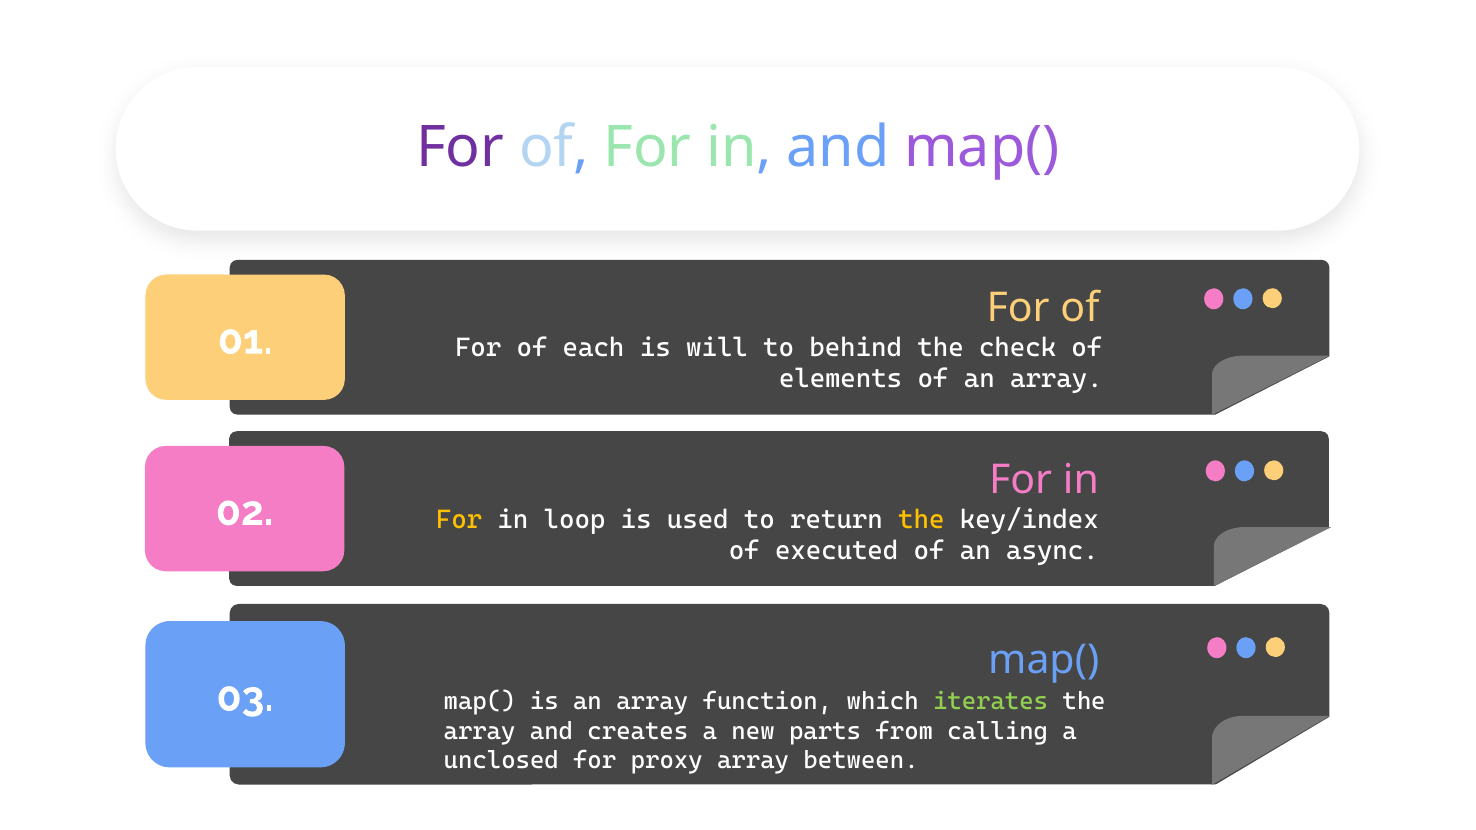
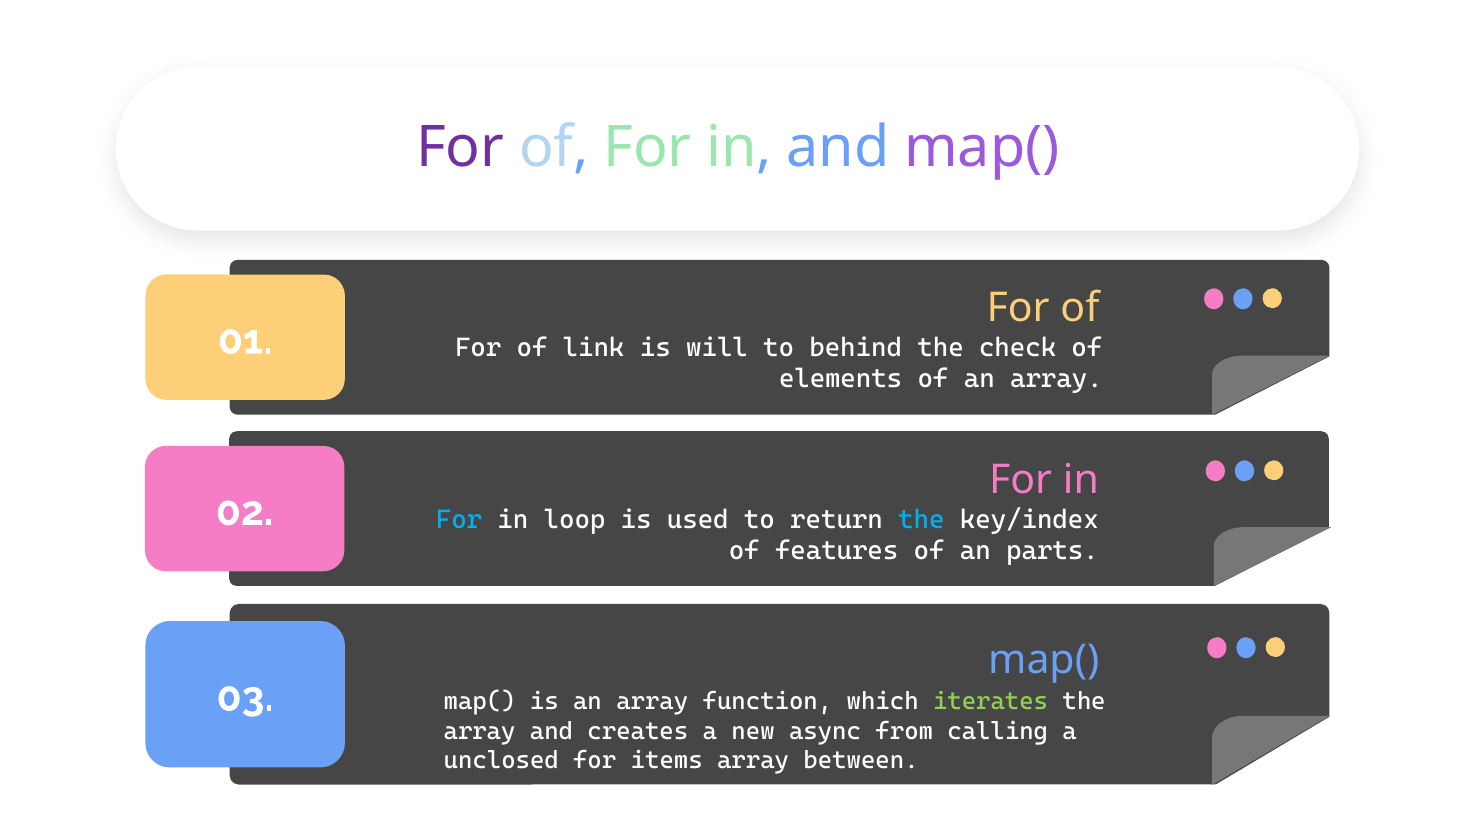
each: each -> link (594, 347)
For colour: yellow -> light blue (459, 519)
the colour: yellow -> light blue (921, 519)
executed: executed -> features (837, 551)
async: async -> parts (1052, 551)
parts: parts -> async (825, 732)
proxy: proxy -> items (667, 761)
